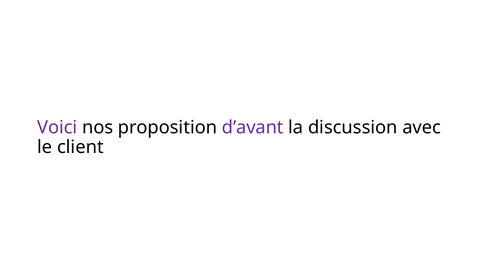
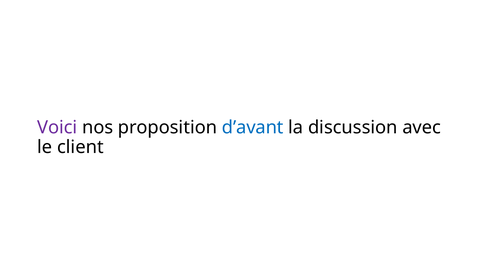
d’avant colour: purple -> blue (253, 127)
